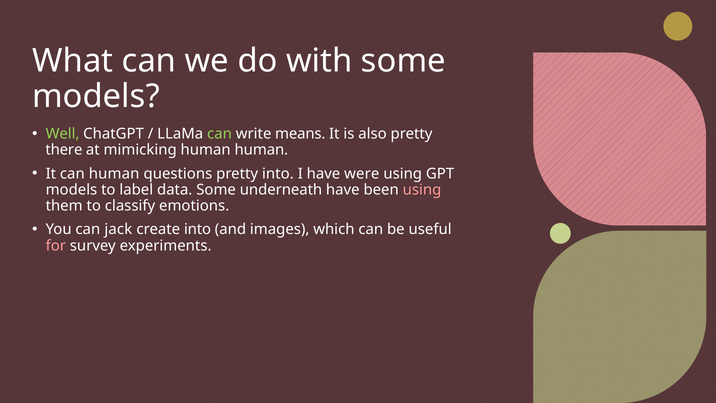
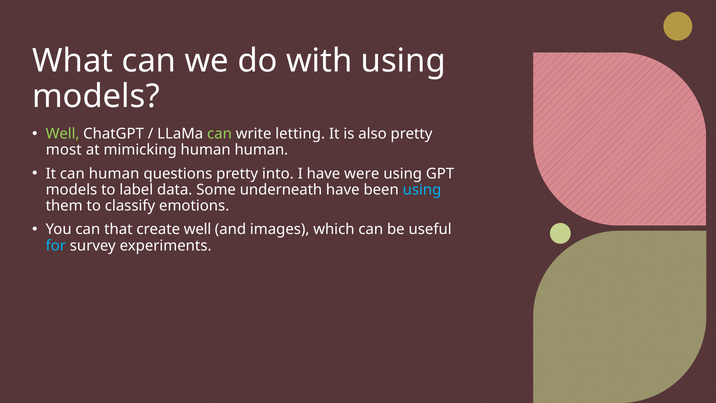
with some: some -> using (403, 61)
means: means -> letting (300, 134)
there: there -> most (64, 150)
using colour: pink -> light blue (422, 190)
jack: jack -> that (118, 229)
create into: into -> well (198, 229)
for colour: pink -> light blue (56, 246)
